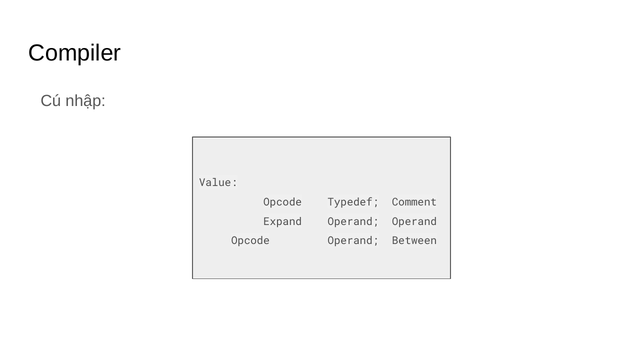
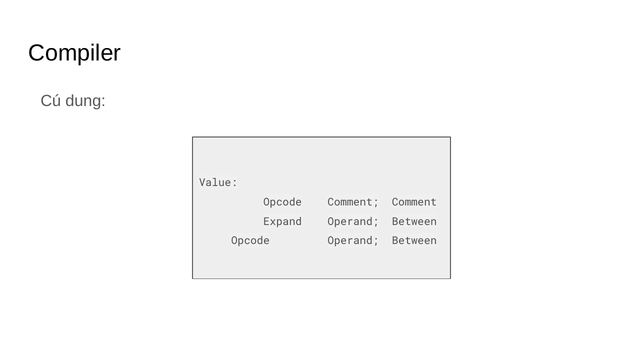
nhập: nhập -> dung (86, 101)
Opcode Typedef: Typedef -> Comment (353, 202)
Operand: Operand -> Between (414, 221)
